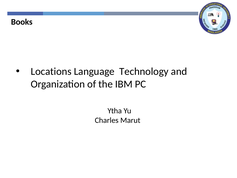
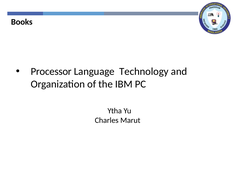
Locations: Locations -> Processor (51, 71)
